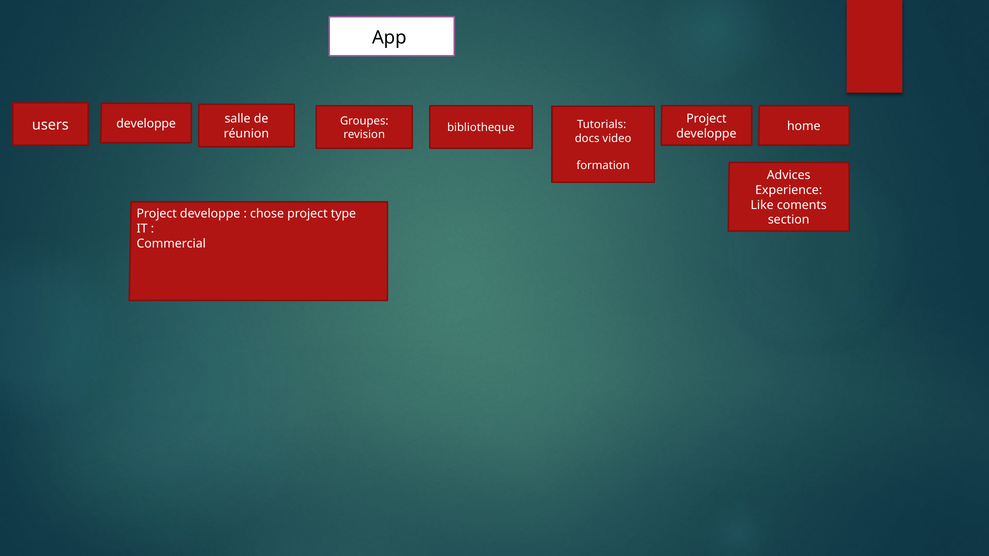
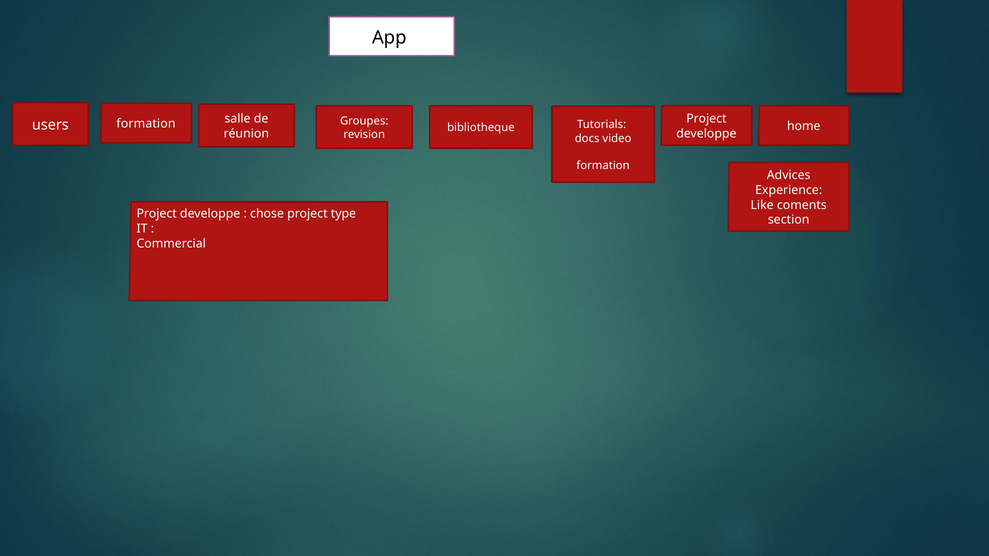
users developpe: developpe -> formation (146, 124)
